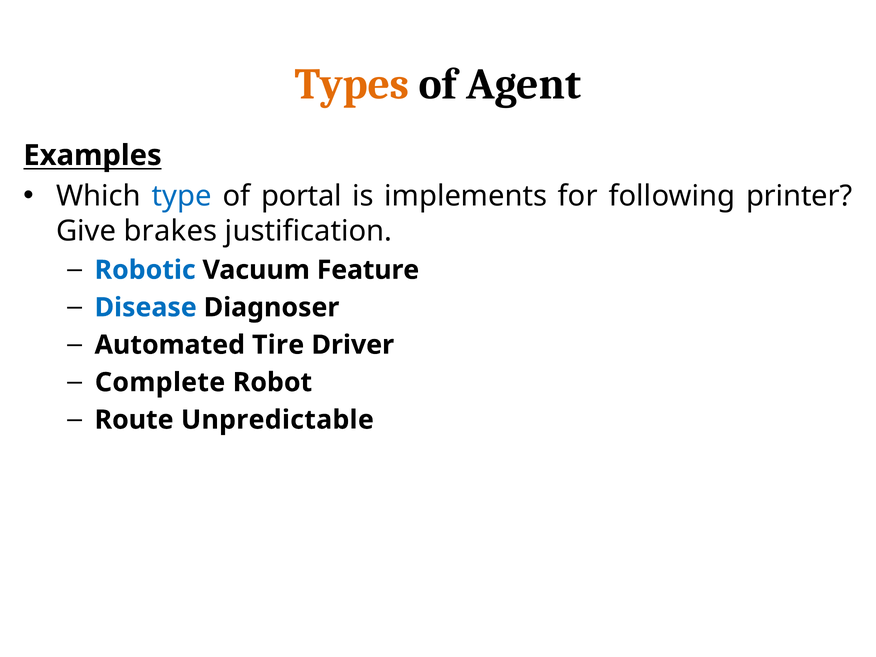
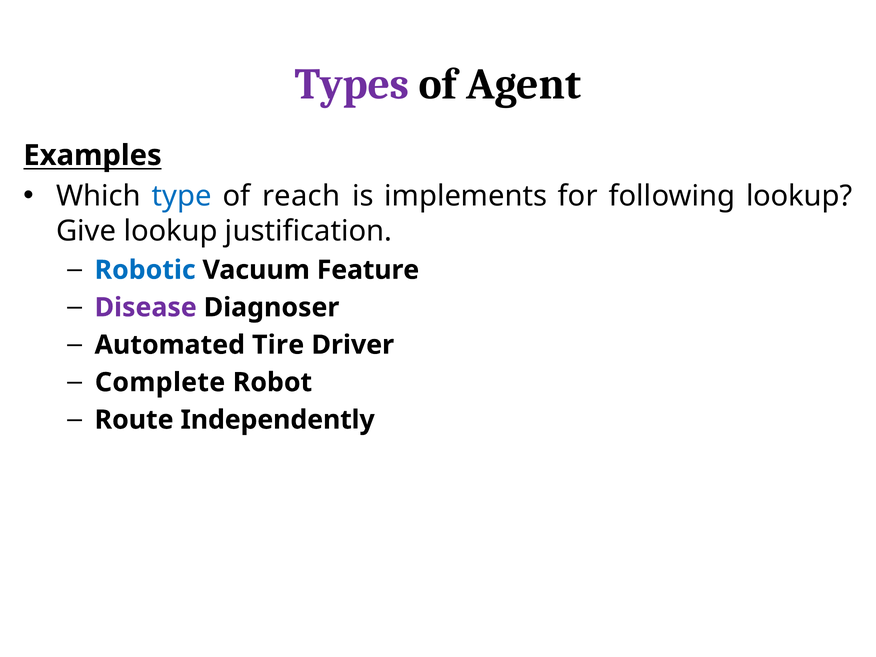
Types colour: orange -> purple (352, 84)
portal: portal -> reach (301, 196)
following printer: printer -> lookup (799, 196)
Give brakes: brakes -> lookup (171, 231)
Disease colour: blue -> purple (146, 307)
Unpredictable: Unpredictable -> Independently (278, 420)
